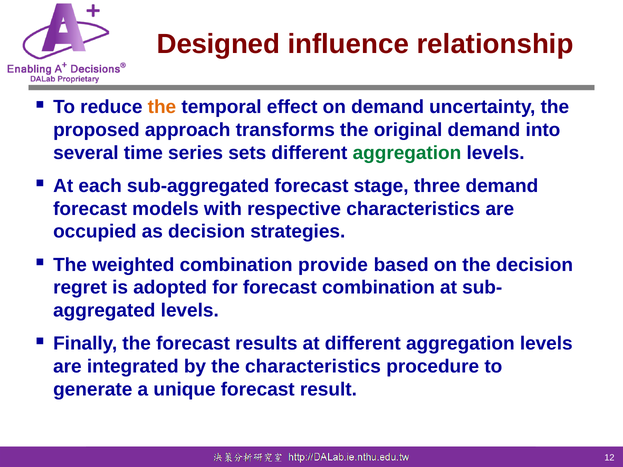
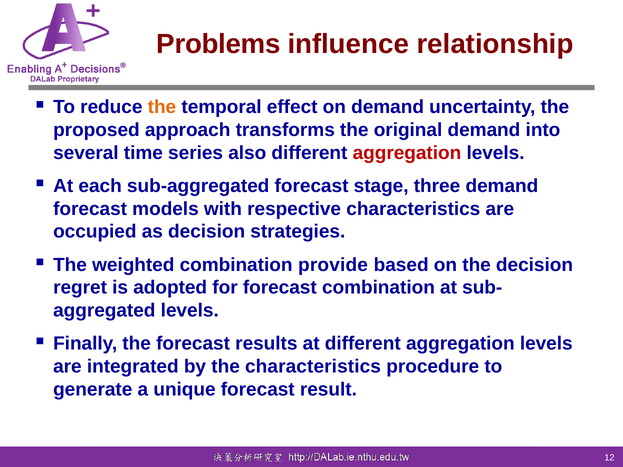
Designed: Designed -> Problems (218, 44)
sets: sets -> also (247, 153)
aggregation colour: green -> red (407, 153)
